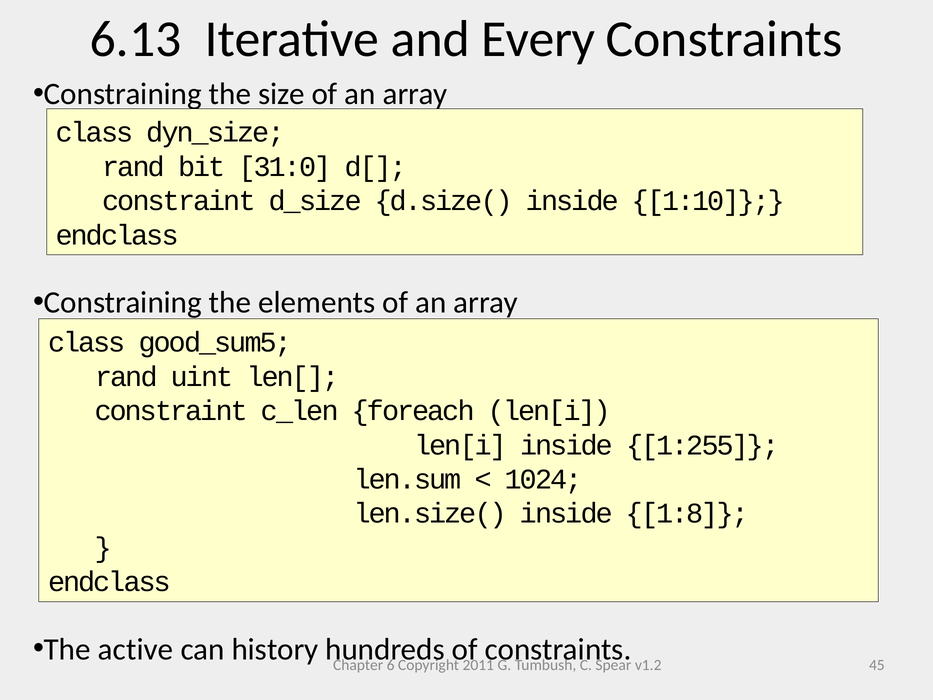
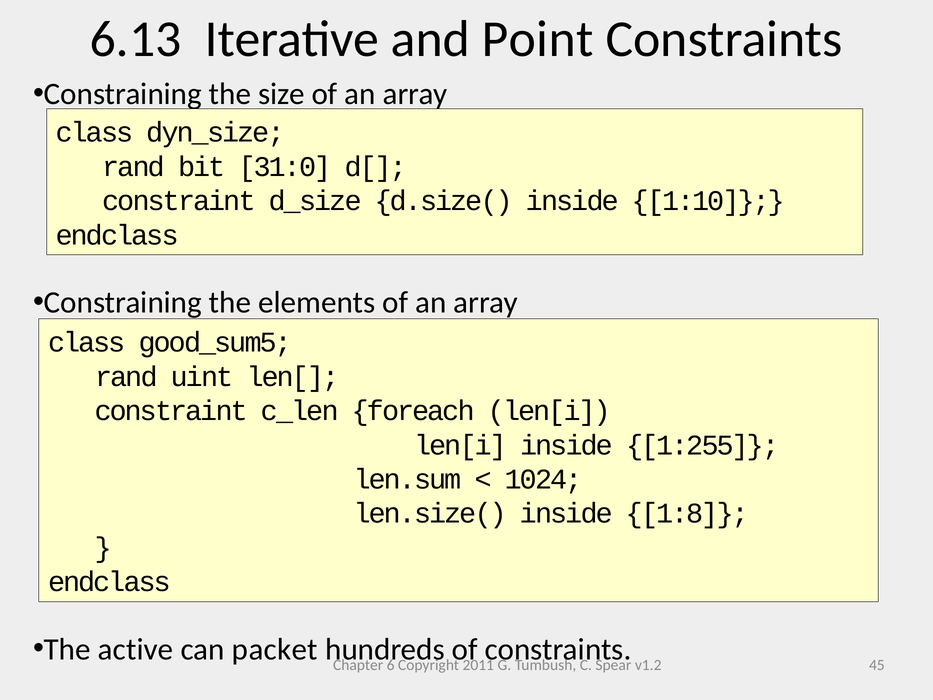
Every: Every -> Point (538, 39)
history: history -> packet (275, 649)
